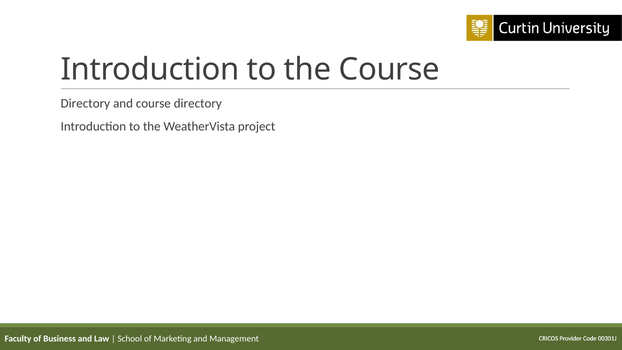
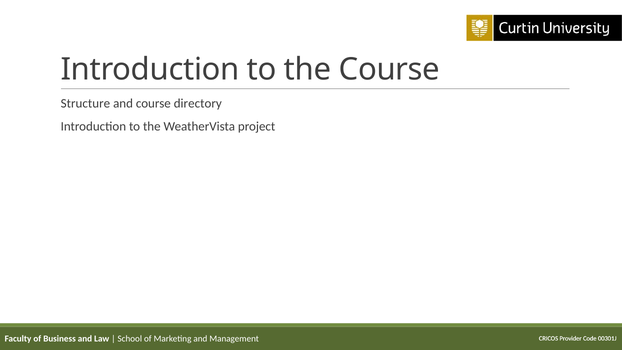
Directory: Directory -> Structure (85, 103)
